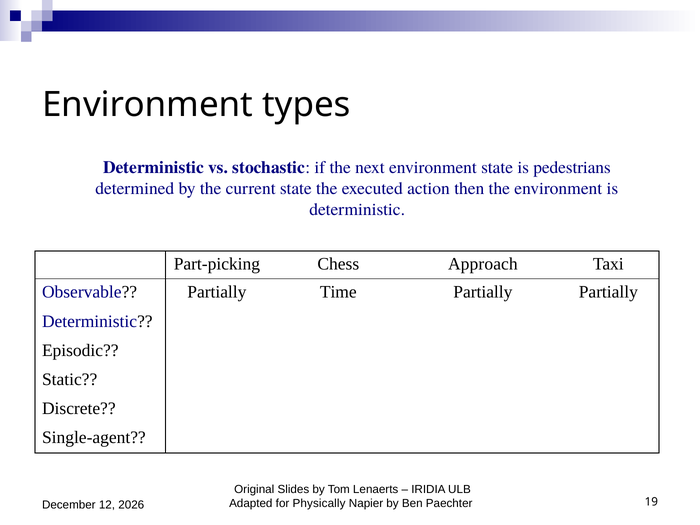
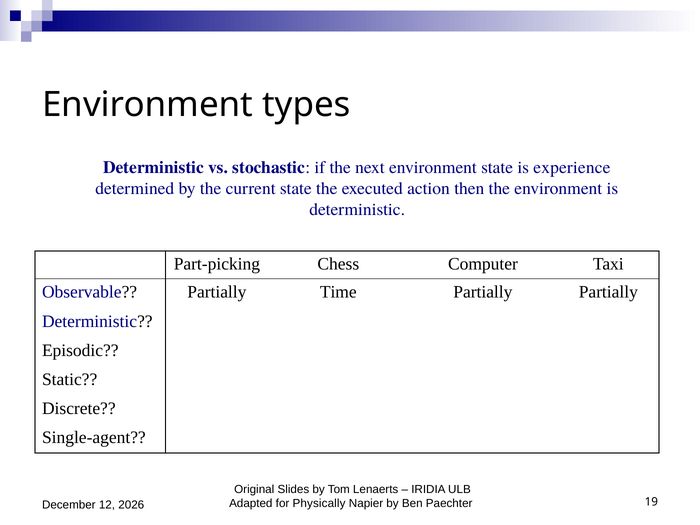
pedestrians: pedestrians -> experience (572, 168)
Approach: Approach -> Computer (483, 264)
